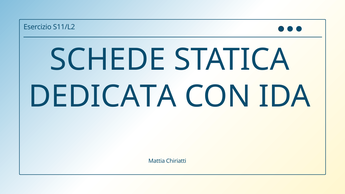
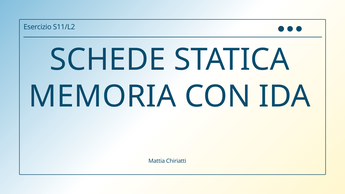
DEDICATA: DEDICATA -> MEMORIA (102, 97)
